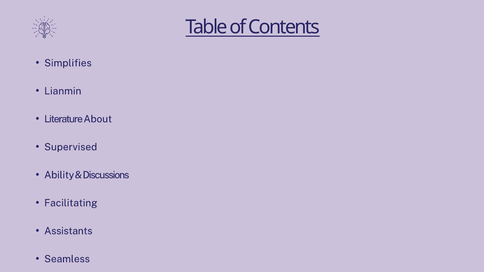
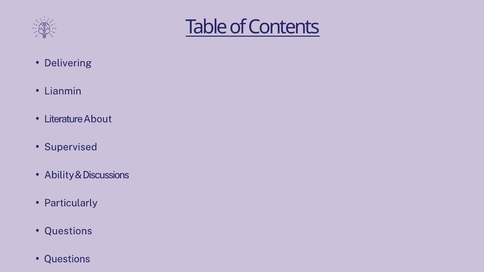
Simplifies: Simplifies -> Delivering (68, 63)
Facilitating: Facilitating -> Particularly (71, 203)
Assistants: Assistants -> Questions (68, 231)
Seamless: Seamless -> Questions (67, 259)
